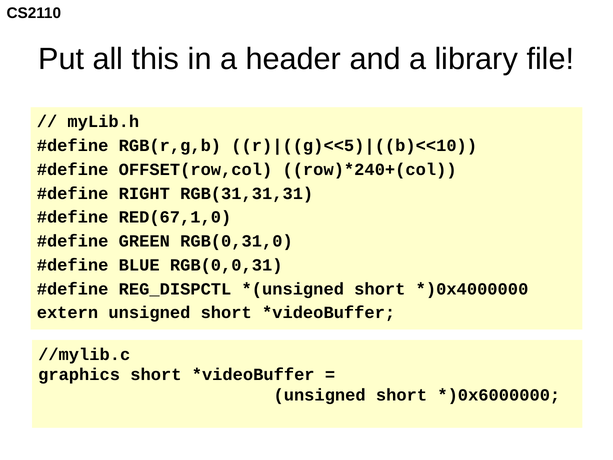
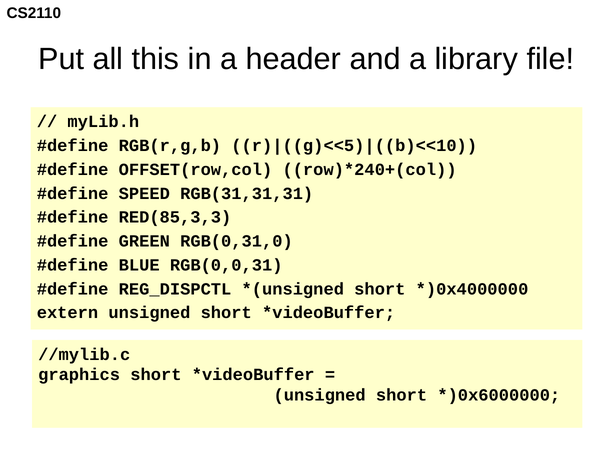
RIGHT: RIGHT -> SPEED (144, 193)
RED(67,1,0: RED(67,1,0 -> RED(85,3,3 (175, 217)
